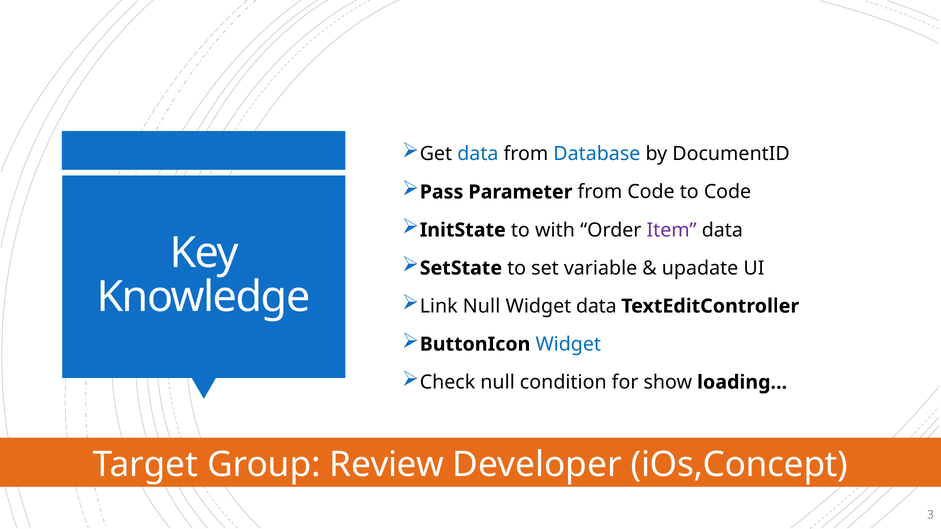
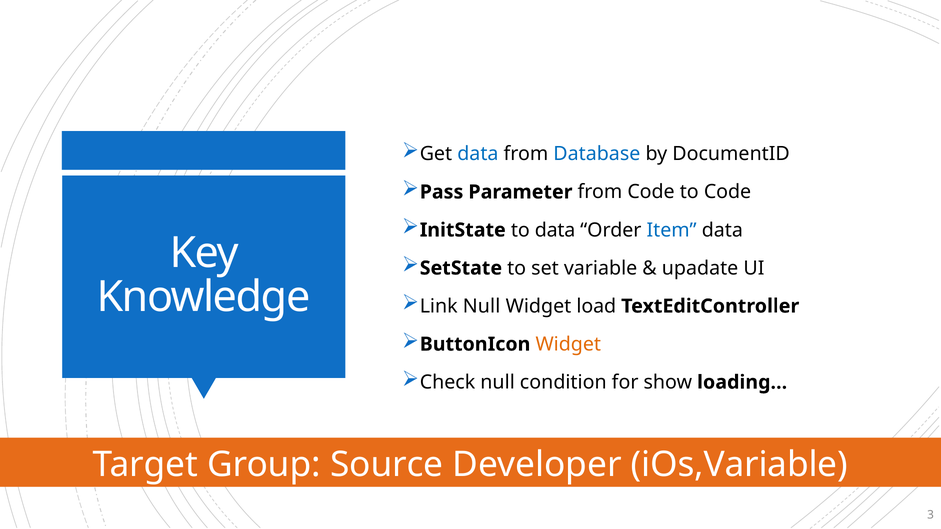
to with: with -> data (555, 230)
Item colour: purple -> blue (672, 230)
Widget data: data -> load (596, 306)
Widget colour: blue -> orange (568, 344)
Review: Review -> Source (387, 465)
iOs,Concept: iOs,Concept -> iOs,Variable (739, 465)
